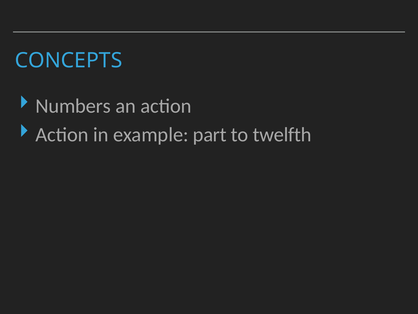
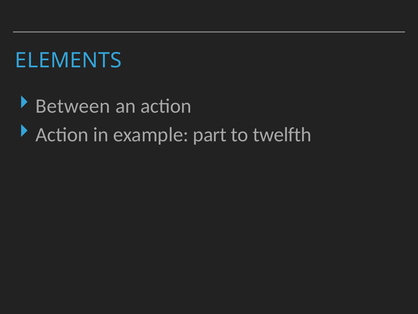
CONCEPTS: CONCEPTS -> ELEMENTS (68, 60)
Numbers: Numbers -> Between (73, 106)
